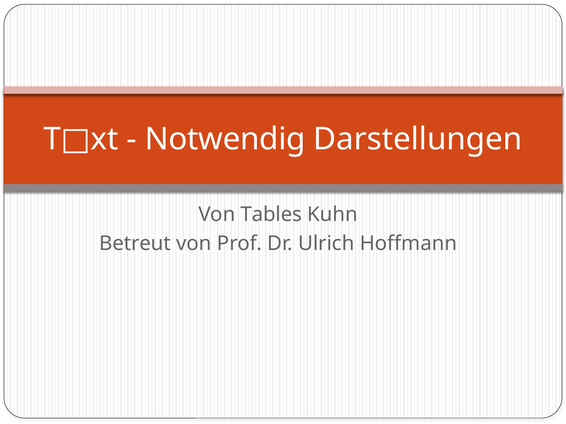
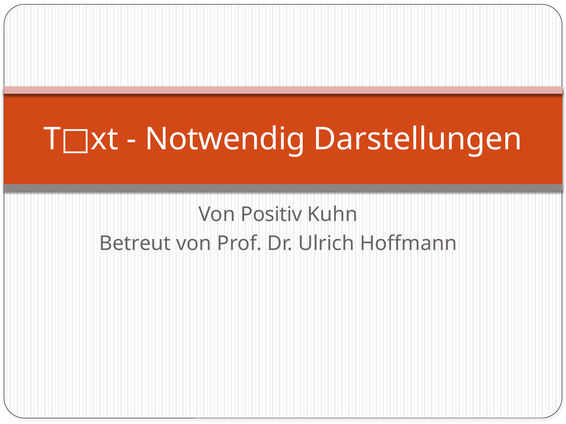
Tables: Tables -> Positiv (271, 215)
